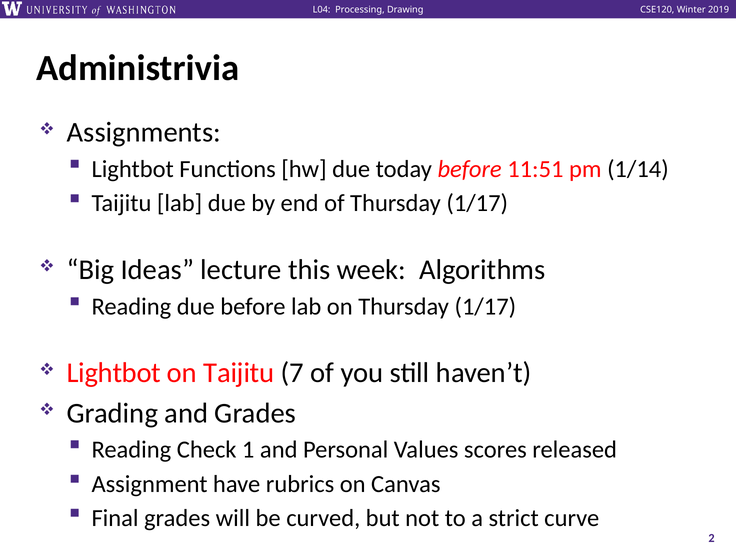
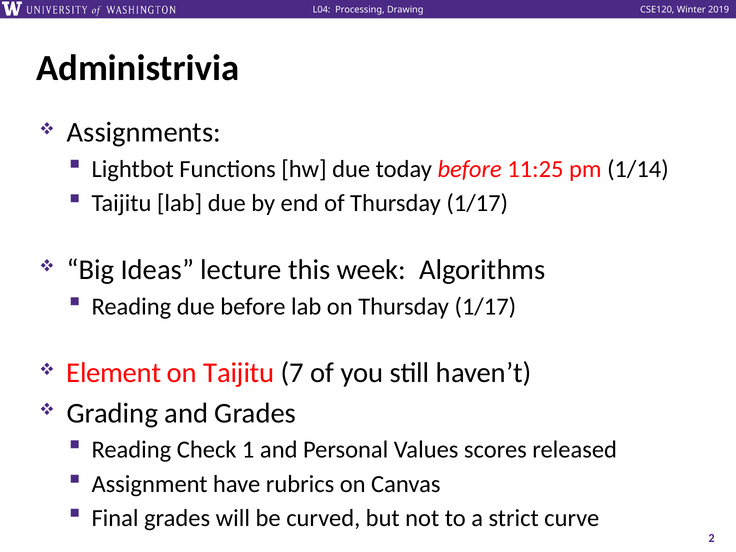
11:51: 11:51 -> 11:25 (535, 169)
Lightbot: Lightbot -> Element (114, 373)
